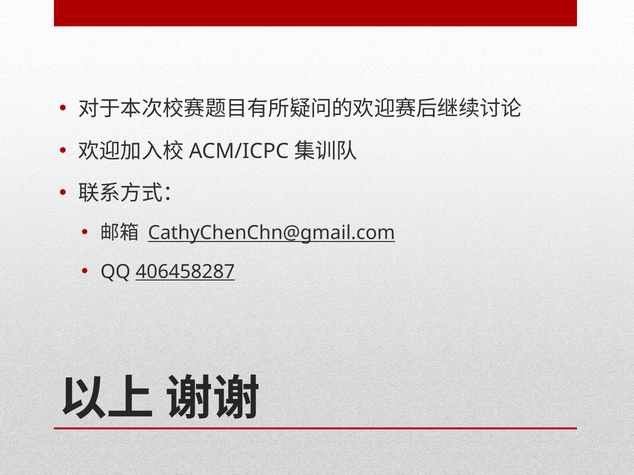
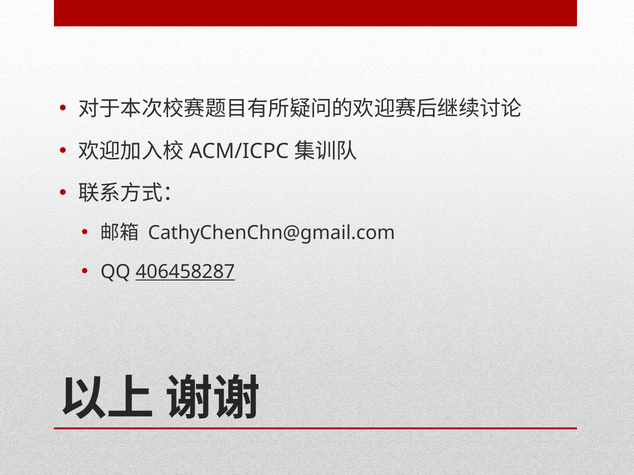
CathyChenChn@gmail.com underline: present -> none (272, 233)
